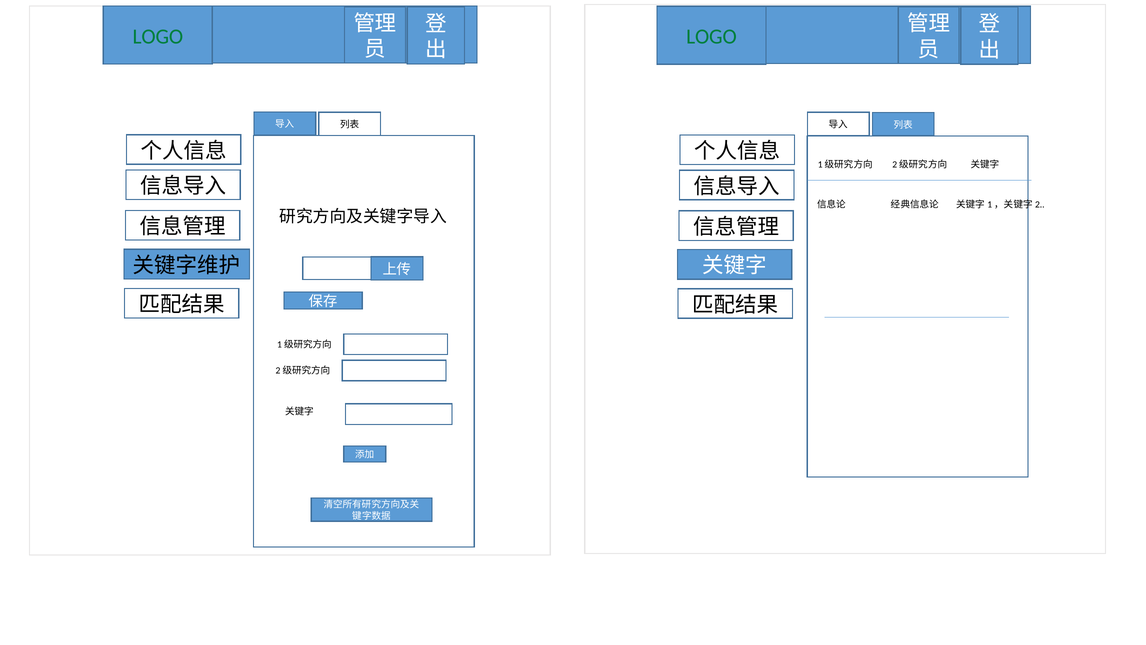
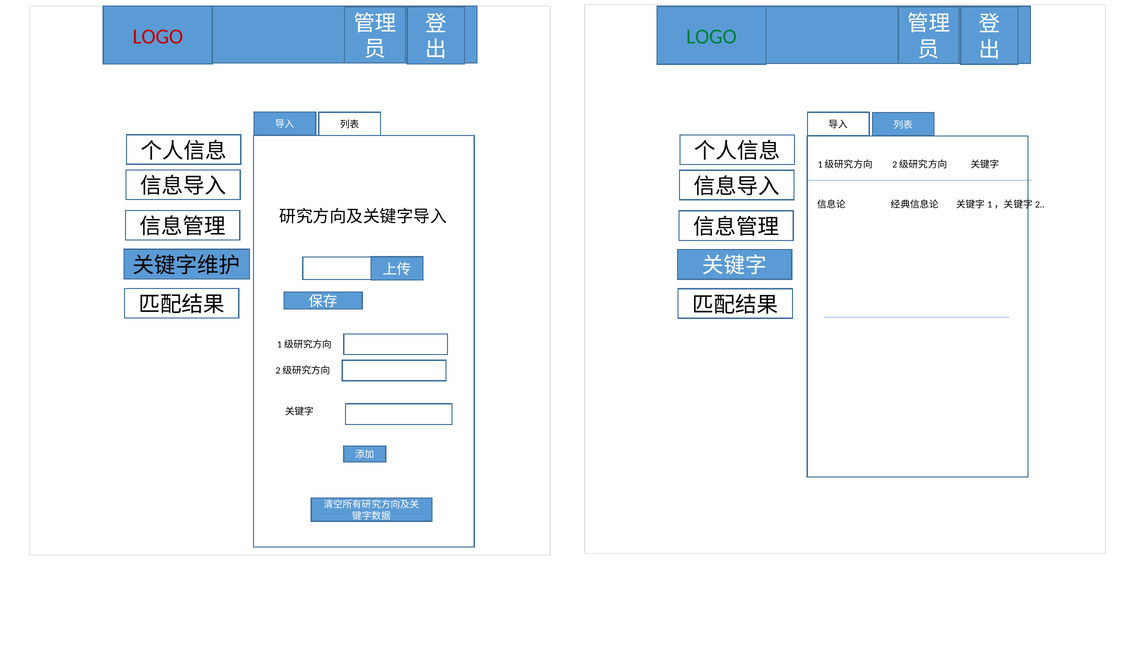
LOGO colour: green -> red (158, 36)
